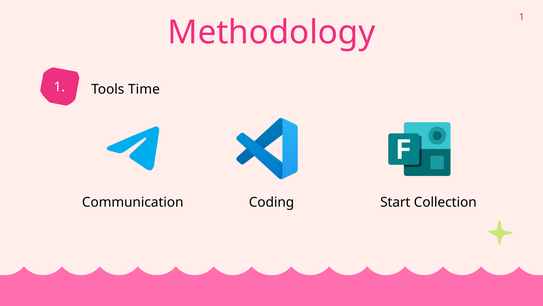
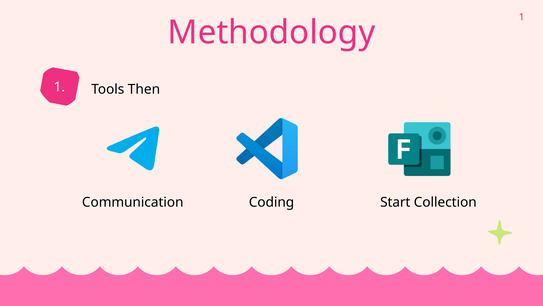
Time: Time -> Then (144, 89)
